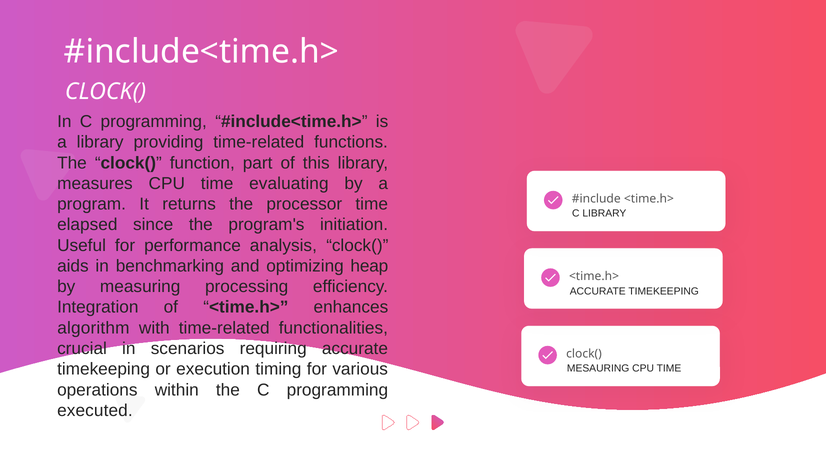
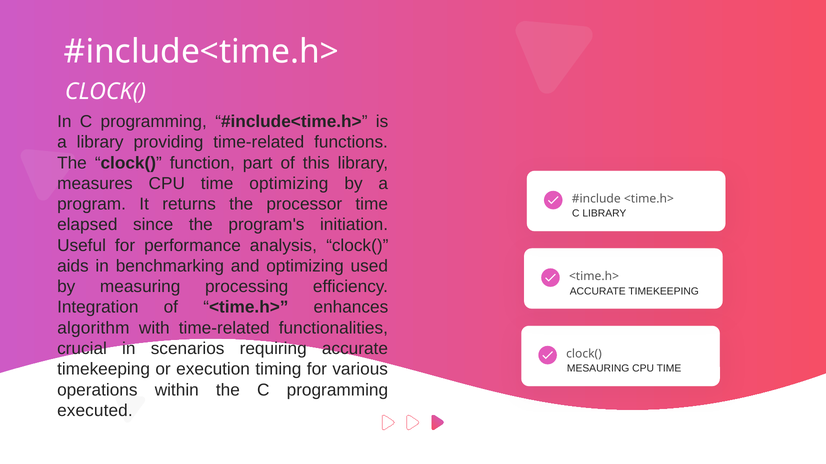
time evaluating: evaluating -> optimizing (289, 184)
heap: heap -> used (369, 266)
